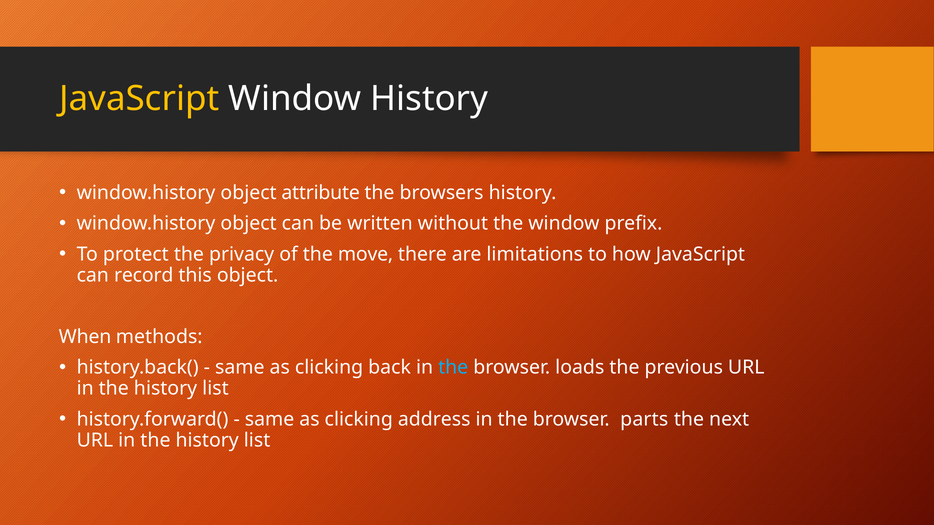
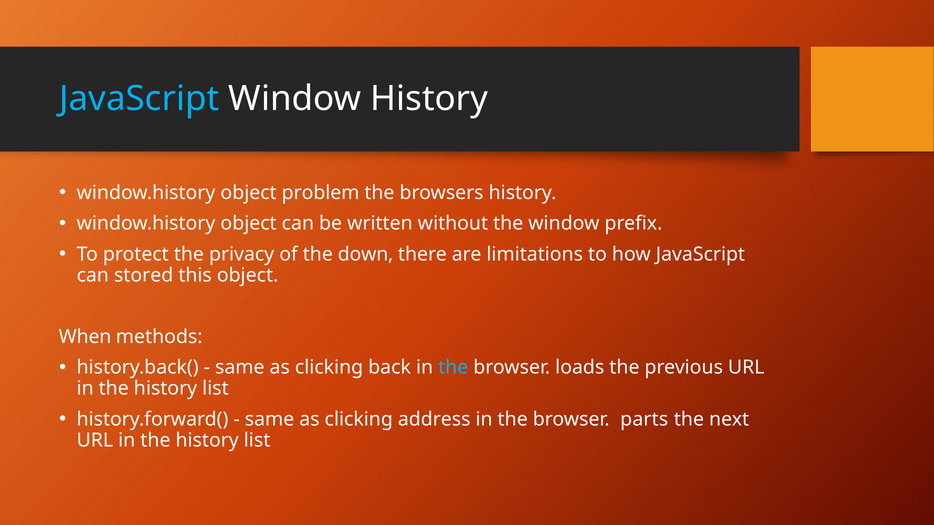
JavaScript colour: yellow -> light blue (139, 99)
attribute: attribute -> problem (321, 193)
move: move -> down (366, 254)
record: record -> stored (144, 275)
